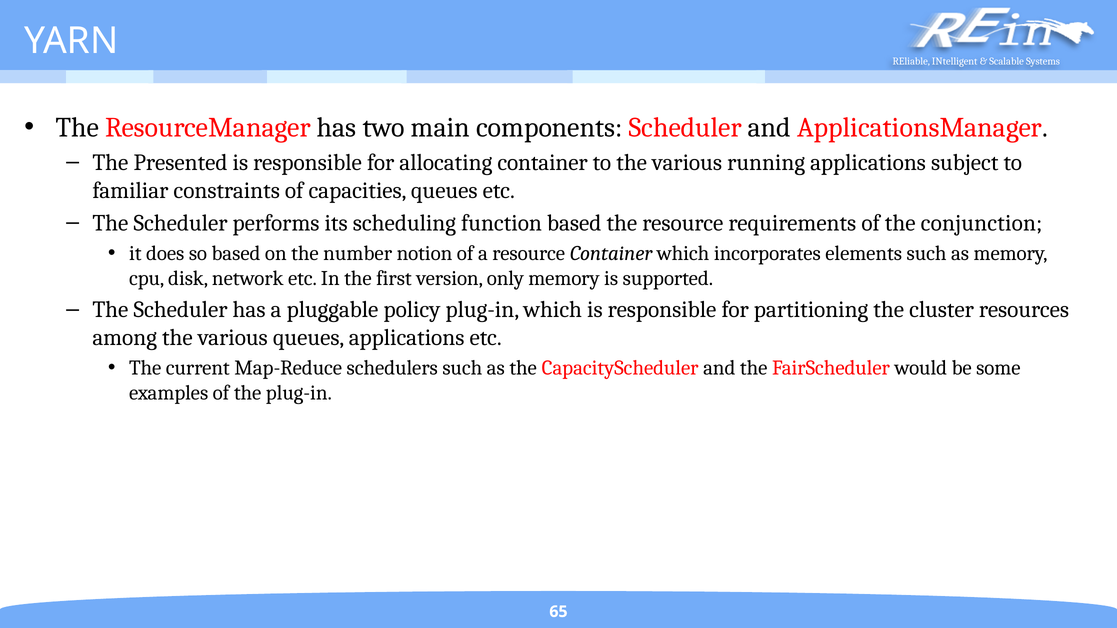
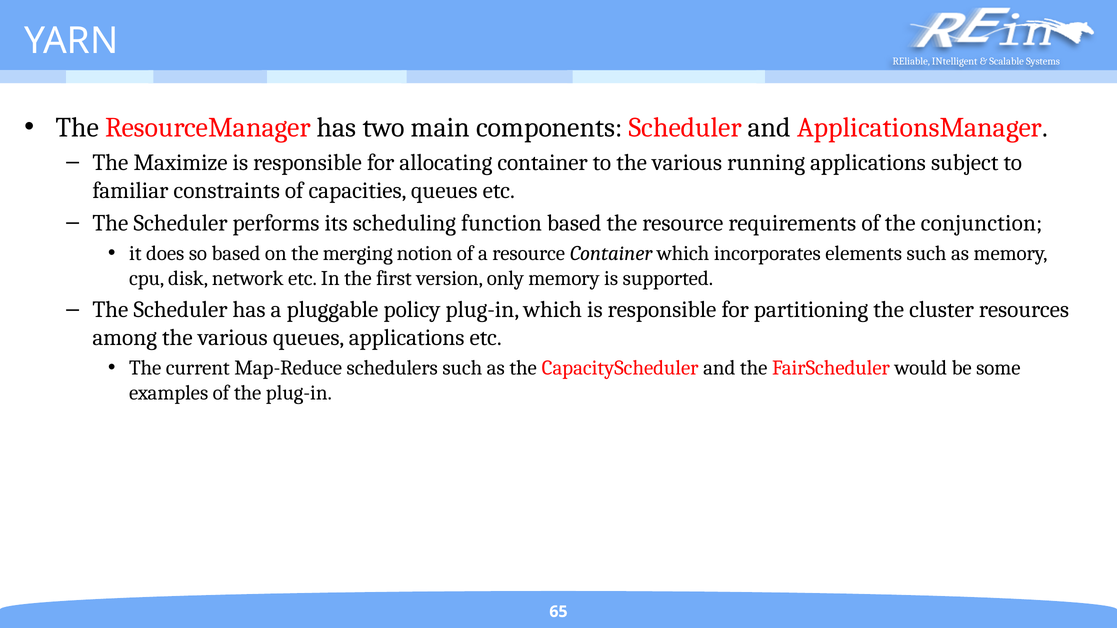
Presented: Presented -> Maximize (181, 163)
number: number -> merging (358, 254)
